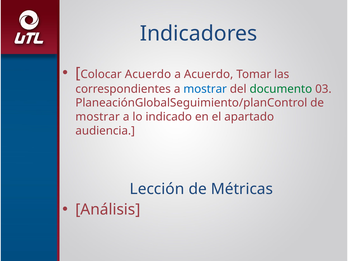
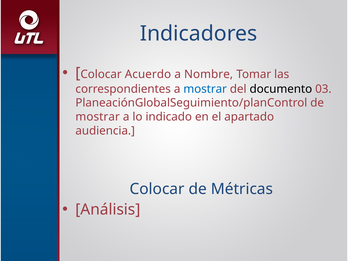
a Acuerdo: Acuerdo -> Nombre (209, 74)
documento colour: green -> black (281, 89)
Lección: Lección -> Colocar (157, 189)
